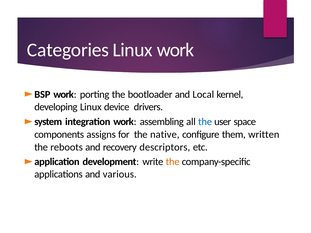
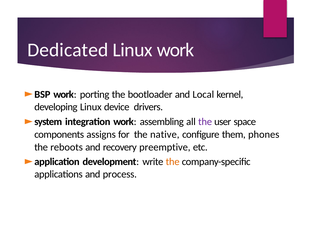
Categories: Categories -> Dedicated (68, 50)
the colour: blue -> purple (205, 122)
written: written -> phones (264, 135)
descriptors: descriptors -> preemptive (165, 147)
various: various -> process (120, 174)
